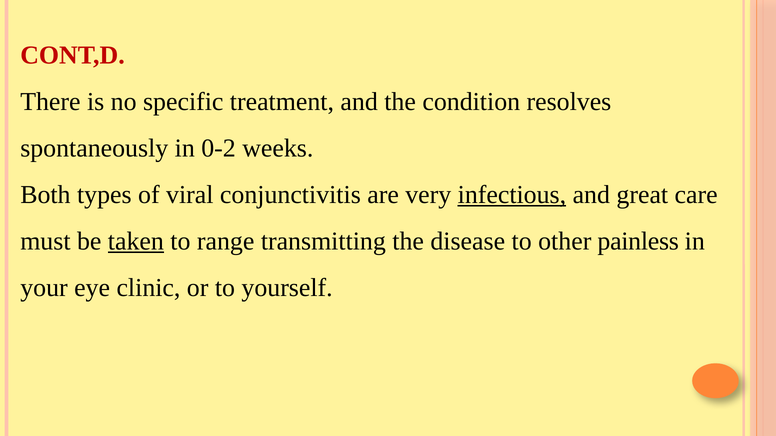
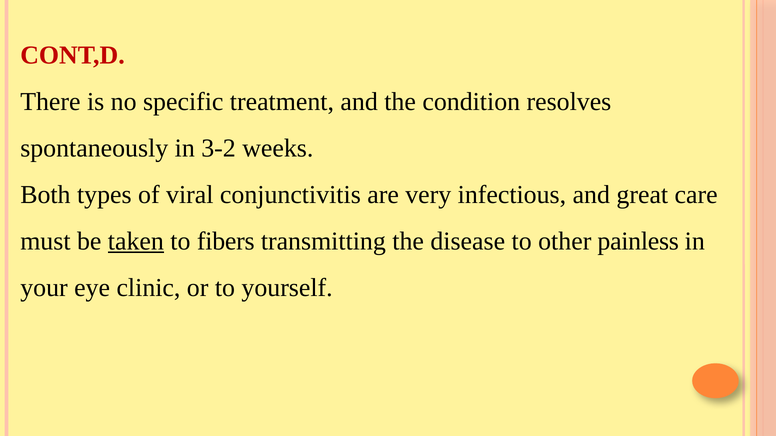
0-2: 0-2 -> 3-2 (219, 148)
infectious underline: present -> none (512, 195)
range: range -> fibers (226, 241)
